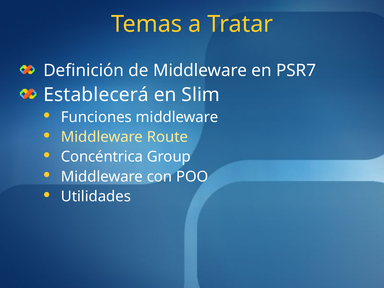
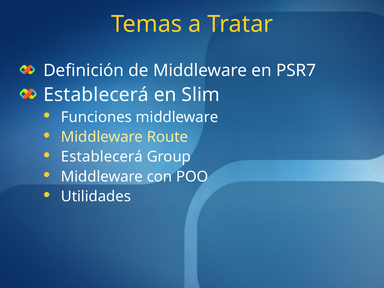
Concéntrica: Concéntrica -> Establecerá (102, 157)
